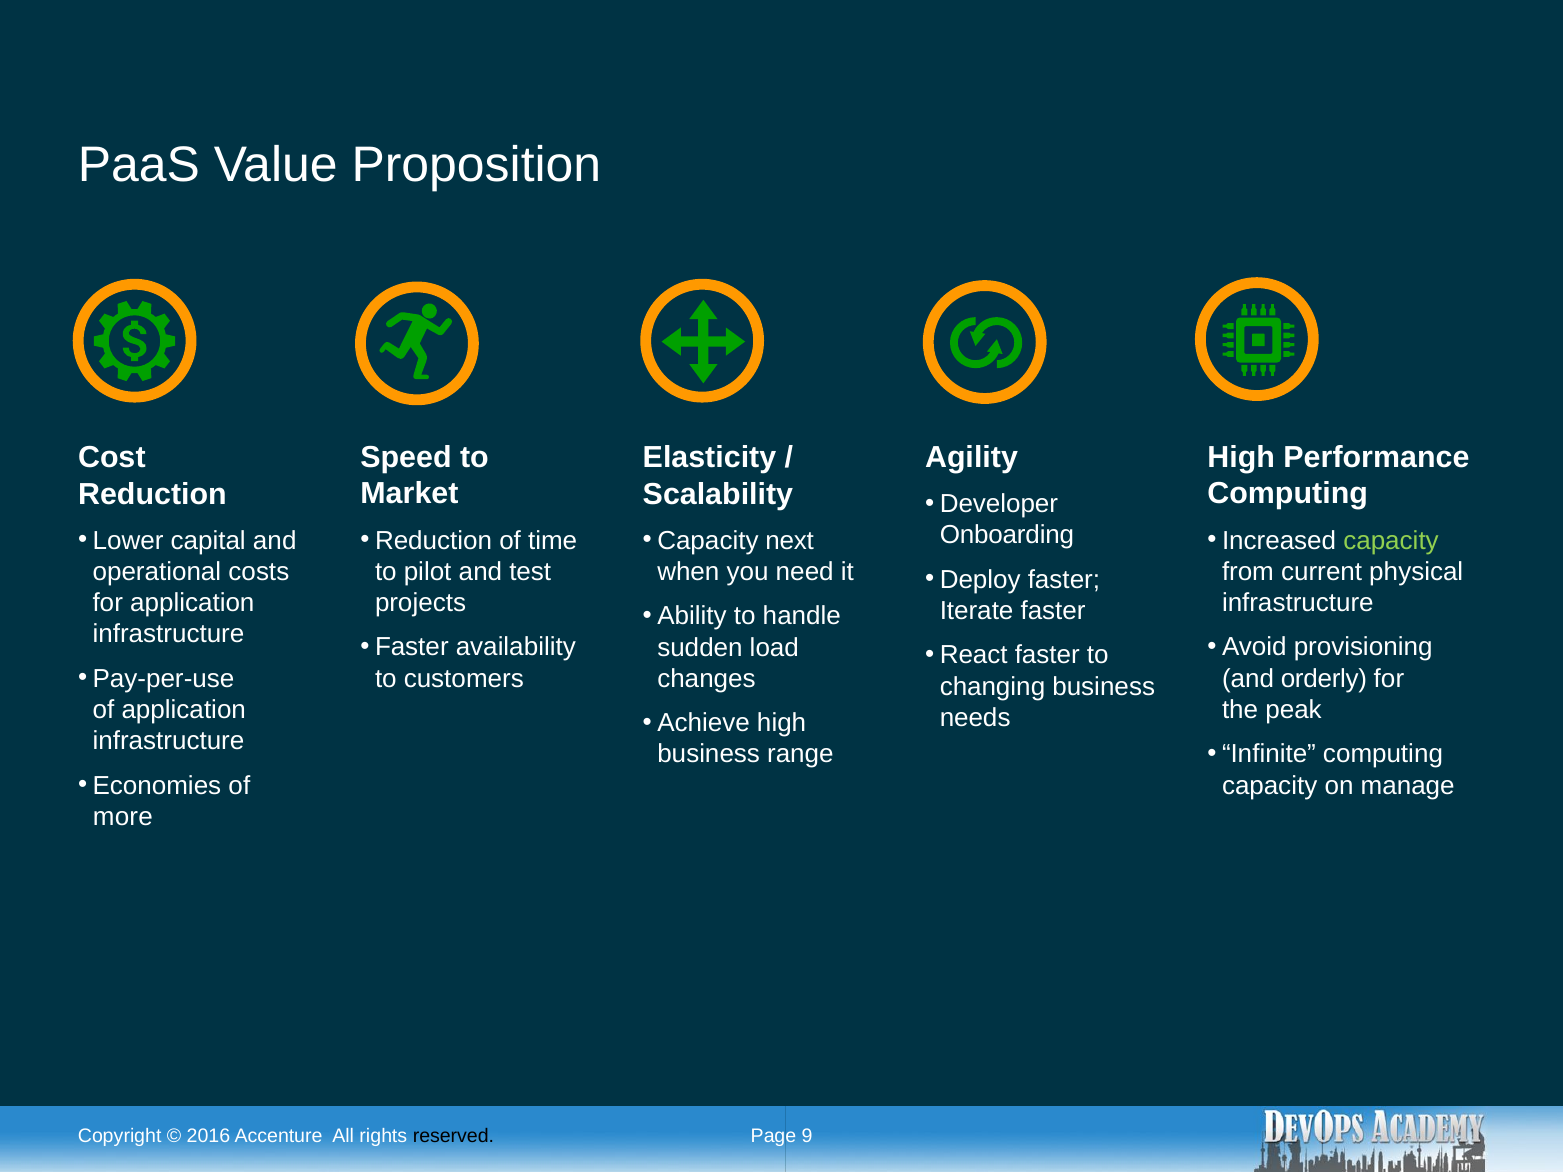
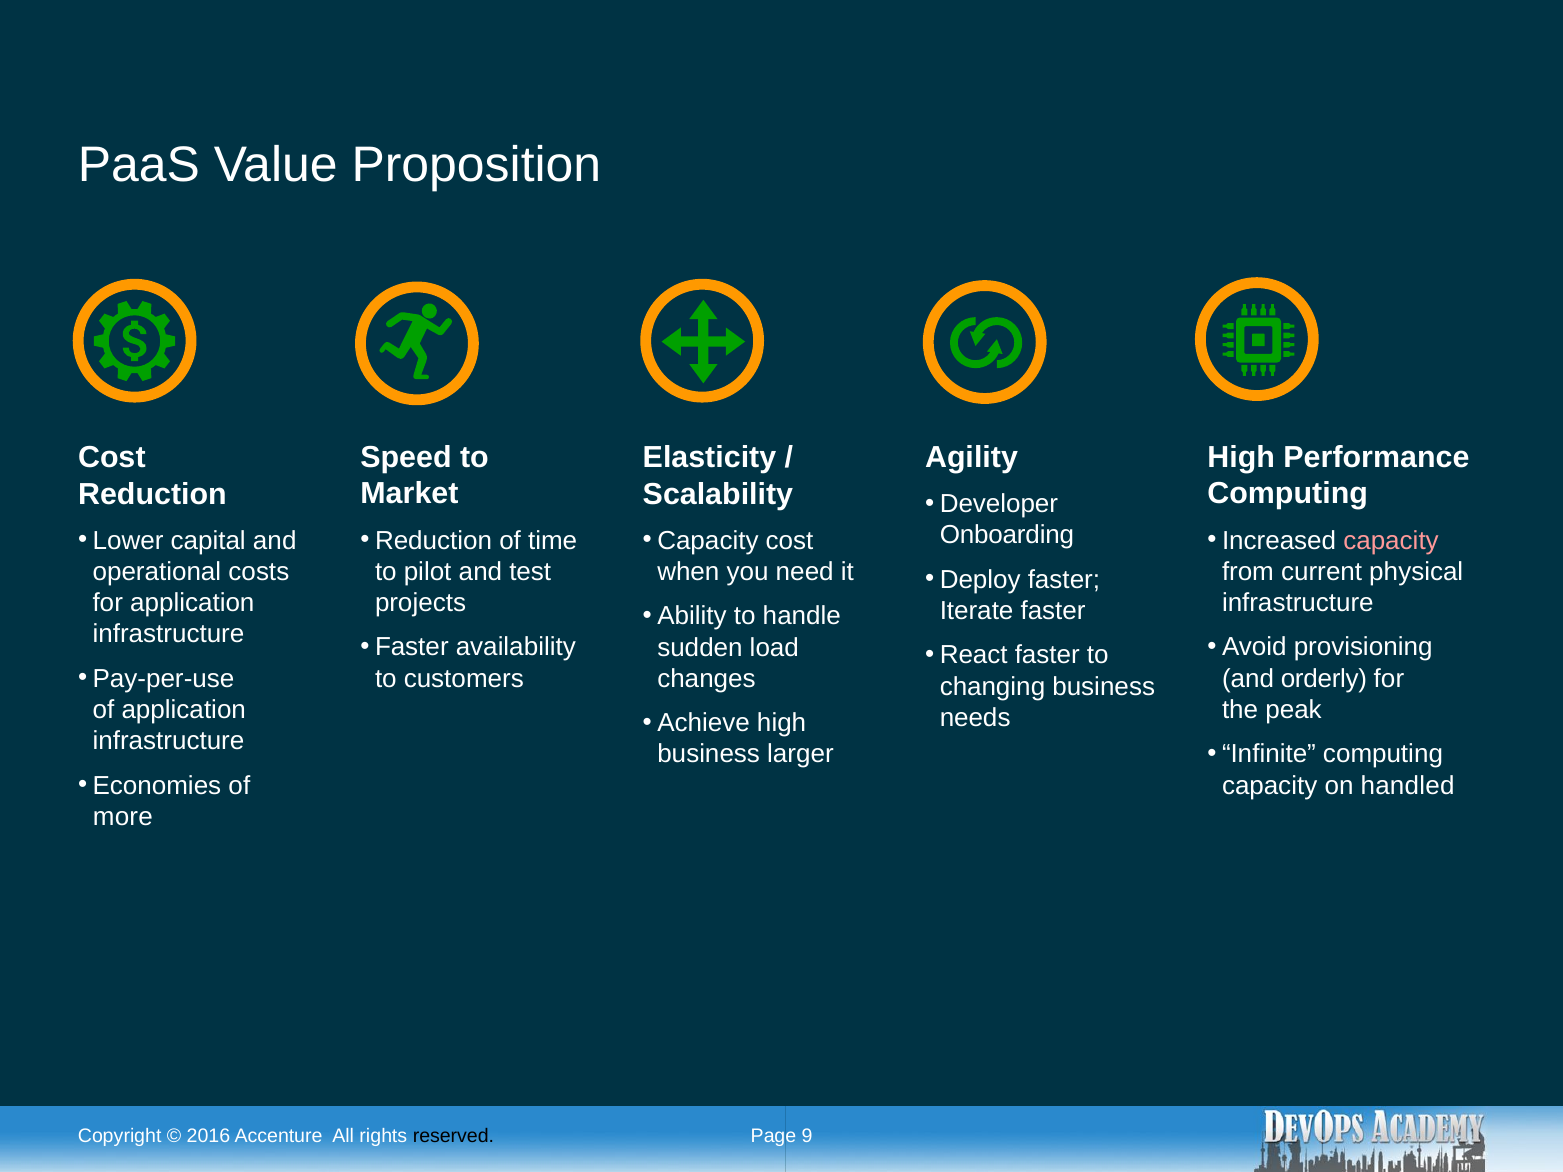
Capacity next: next -> cost (789, 541)
capacity colour: light green -> pink (1391, 541)
range: range -> larger (800, 754)
manage: manage -> handled (1408, 786)
